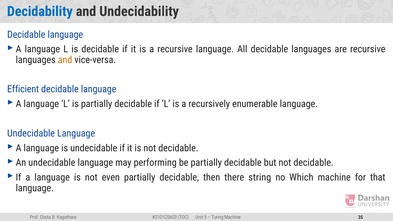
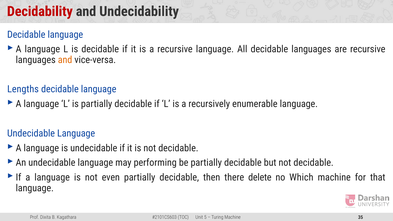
Decidability colour: blue -> red (40, 11)
Efficient: Efficient -> Lengths (23, 89)
string: string -> delete (260, 177)
